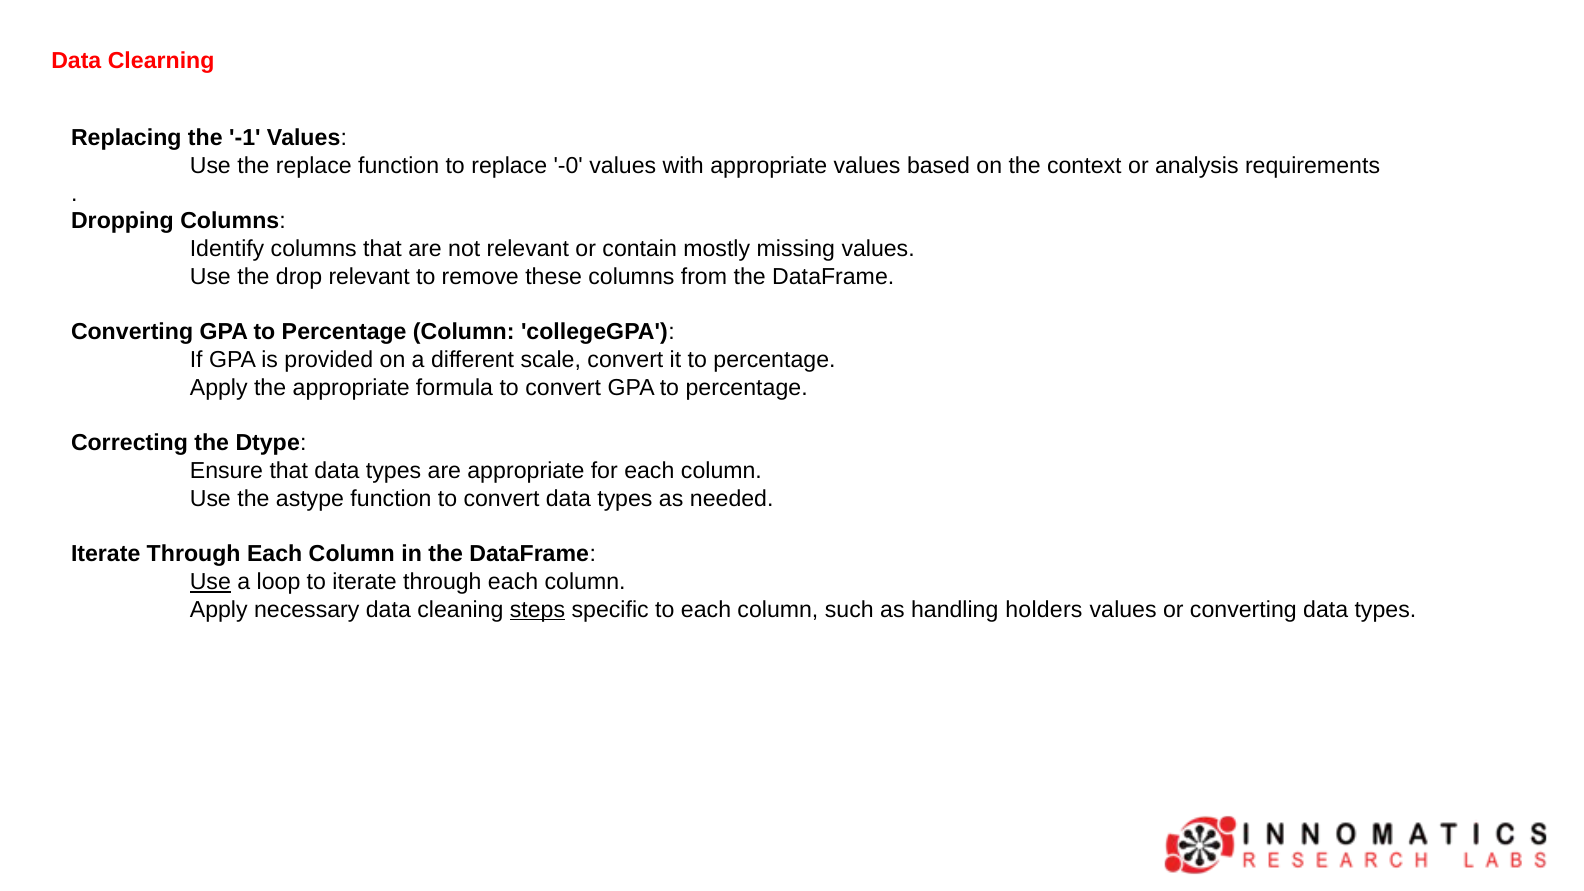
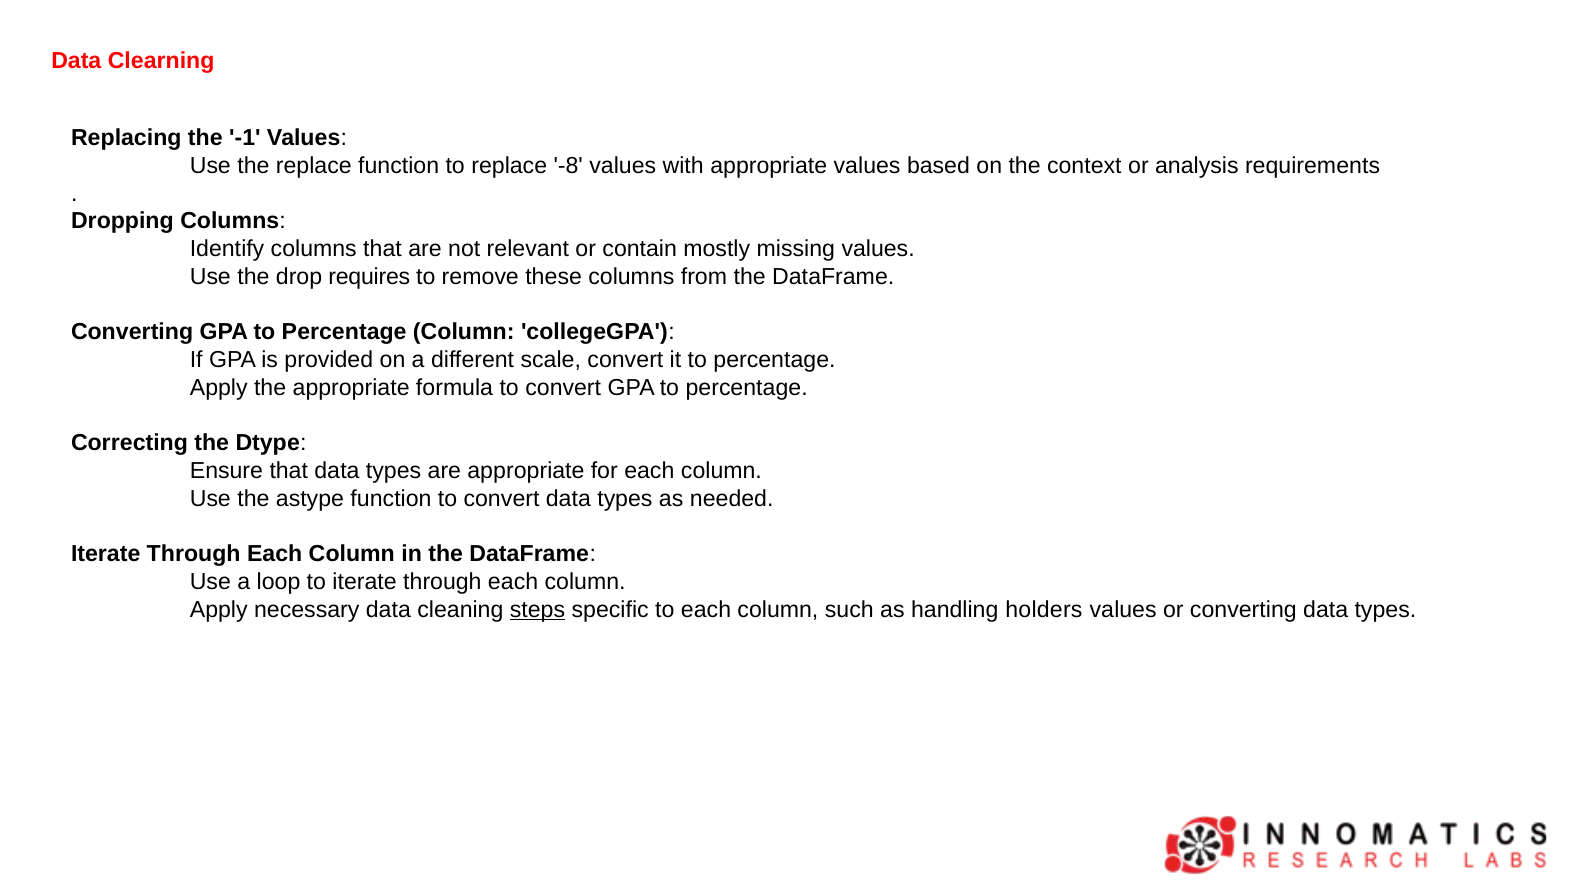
-0: -0 -> -8 (568, 166)
drop relevant: relevant -> requires (369, 277)
Use underline: present -> none (210, 582)
